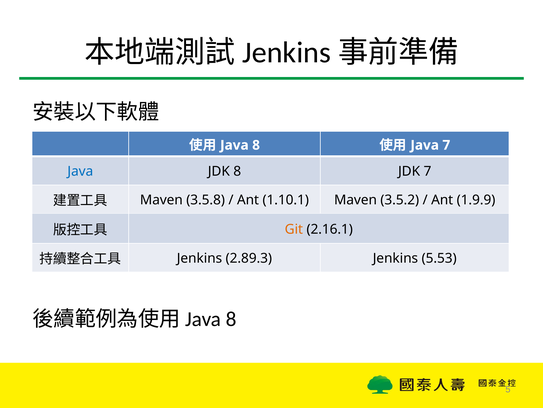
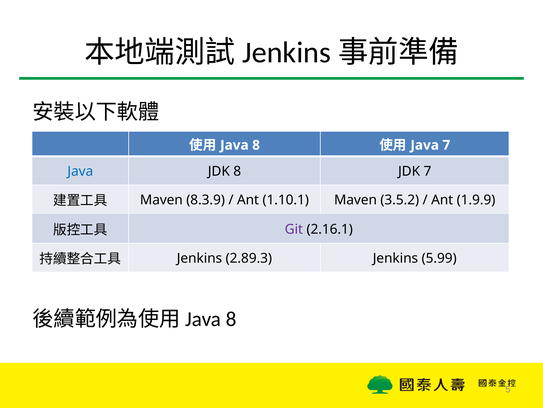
3.5.8: 3.5.8 -> 8.3.9 (206, 200)
Git colour: orange -> purple (294, 229)
5.53: 5.53 -> 5.99 (439, 258)
